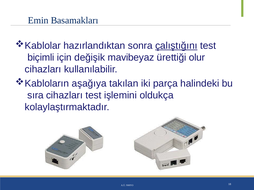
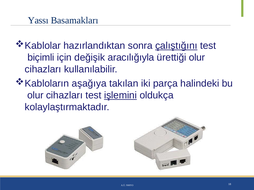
Emin: Emin -> Yassı (38, 20)
mavibeyaz: mavibeyaz -> aracılığıyla (131, 58)
sıra: sıra -> olur (35, 96)
işlemini underline: none -> present (120, 96)
